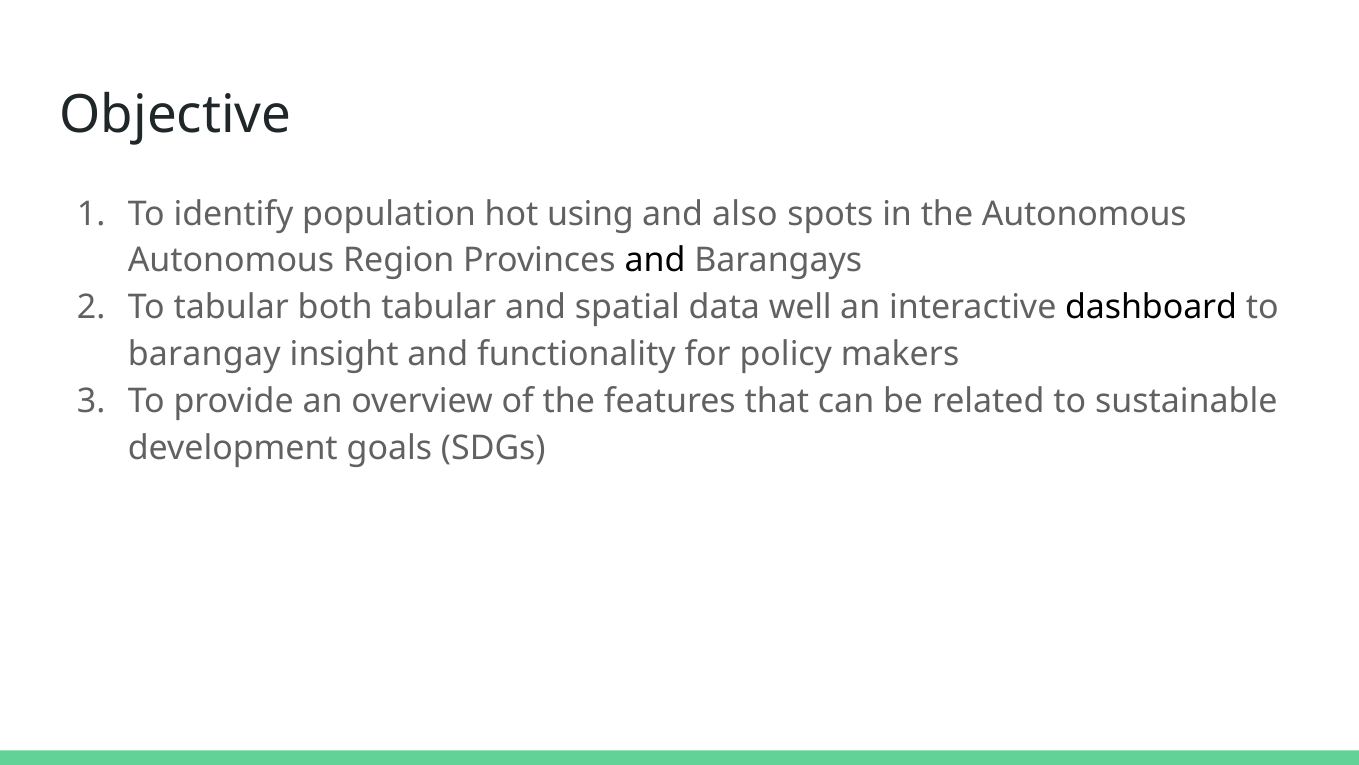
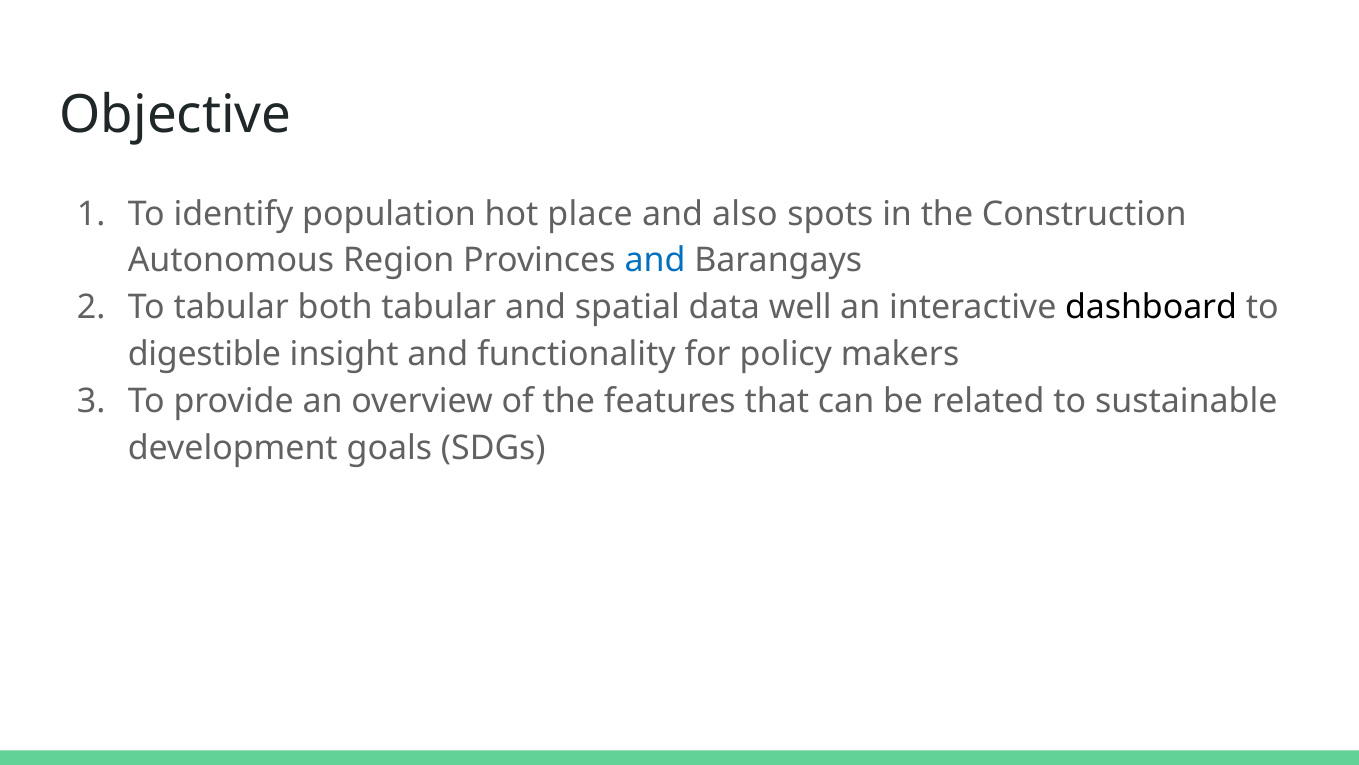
using: using -> place (590, 214)
the Autonomous: Autonomous -> Construction (1084, 214)
and colour: black -> blue (655, 261)
barangay: barangay -> digestible (204, 354)
